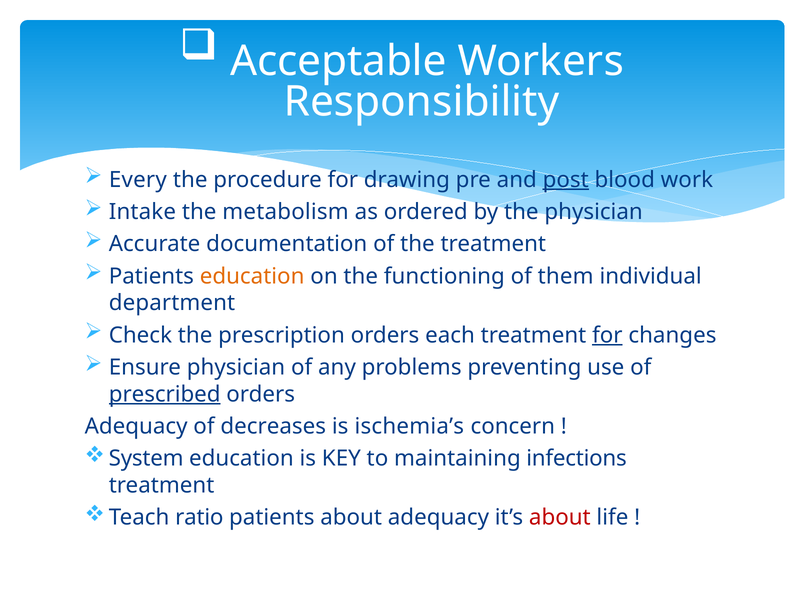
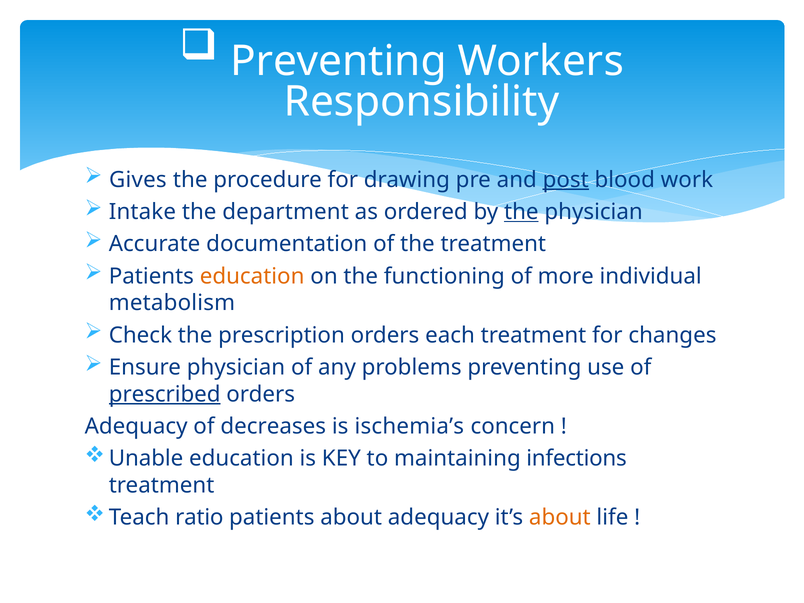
Acceptable: Acceptable -> Preventing (338, 61)
Every: Every -> Gives (138, 180)
metabolism: metabolism -> department (286, 212)
the underline: none -> present (521, 212)
them: them -> more (566, 276)
department: department -> metabolism (172, 303)
for underline: present -> none (607, 335)
System: System -> Unable (146, 459)
about colour: red -> orange (560, 518)
